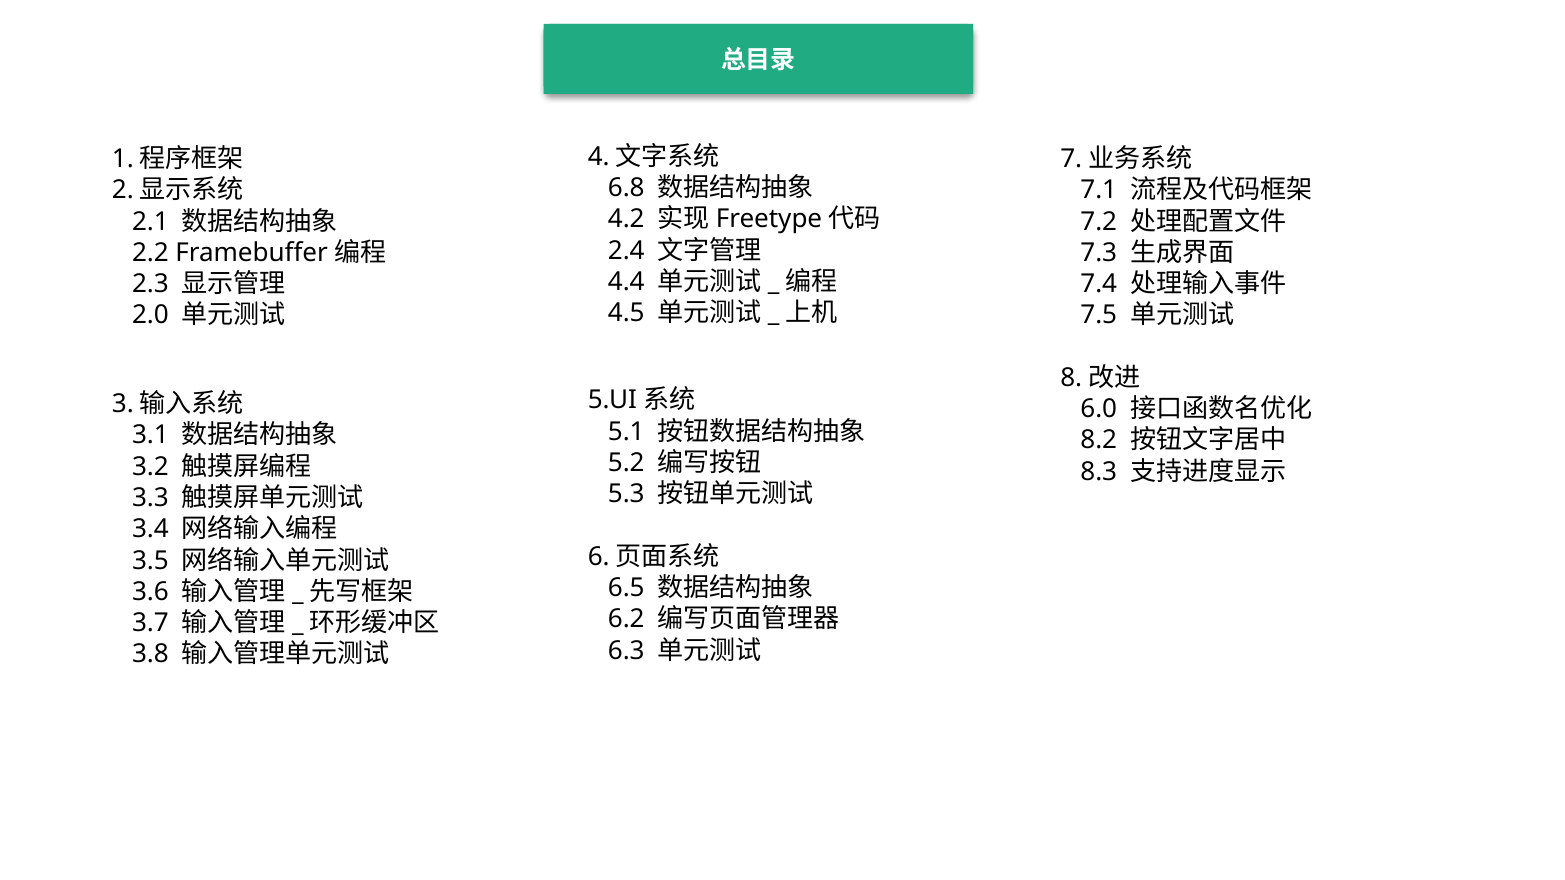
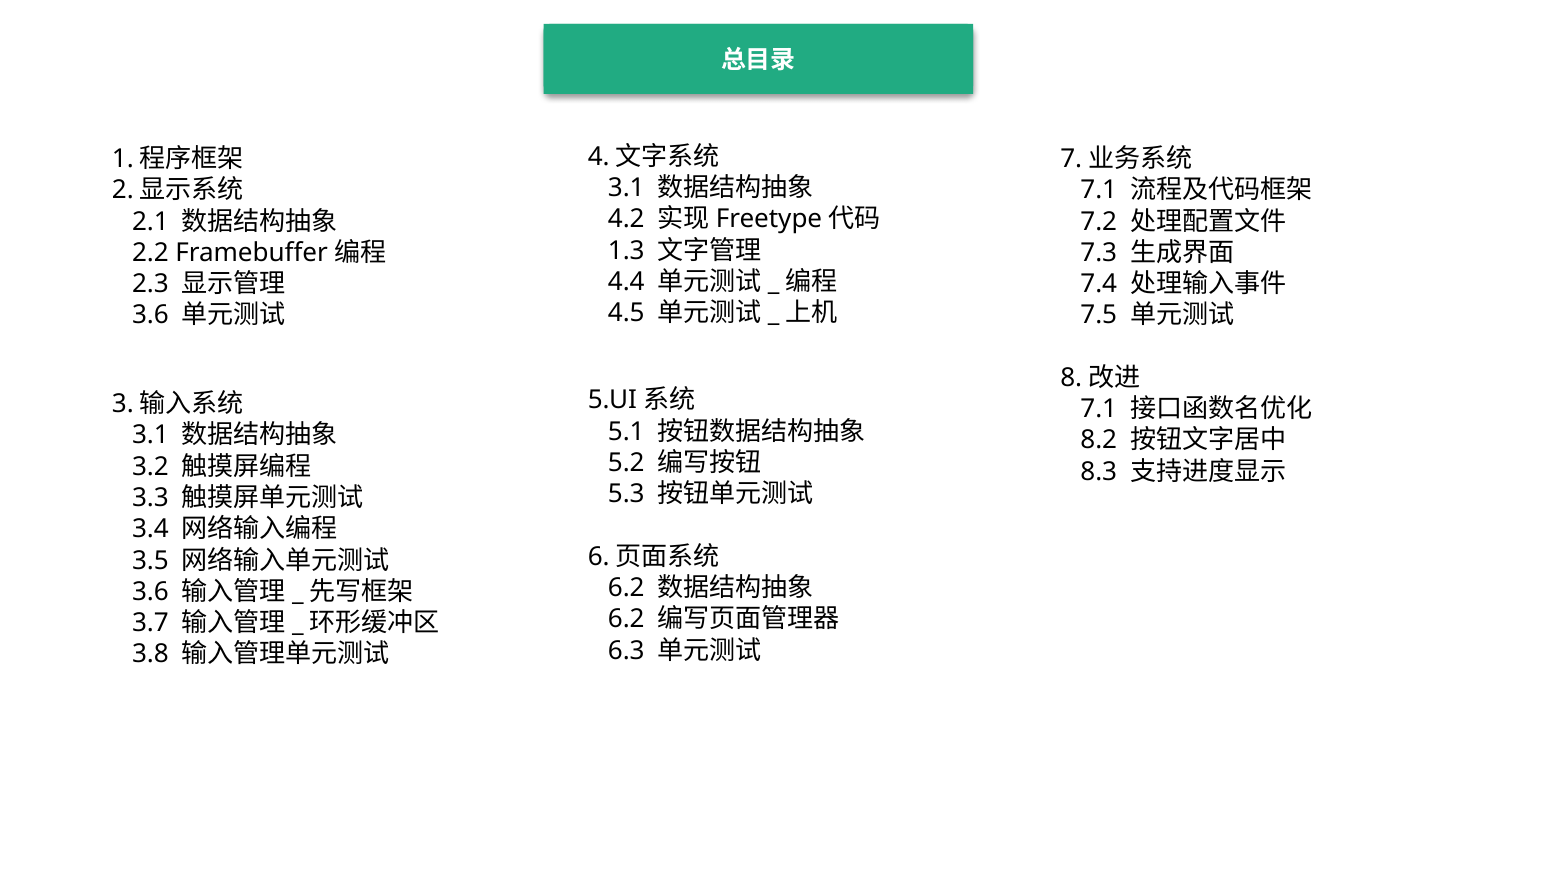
6.8: 6.8 -> 3.1 (626, 188)
2.4: 2.4 -> 1.3 (626, 251)
2.0: 2.0 -> 3.6 (150, 315)
6.0: 6.0 -> 7.1 (1099, 409)
6.5: 6.5 -> 6.2 (626, 588)
